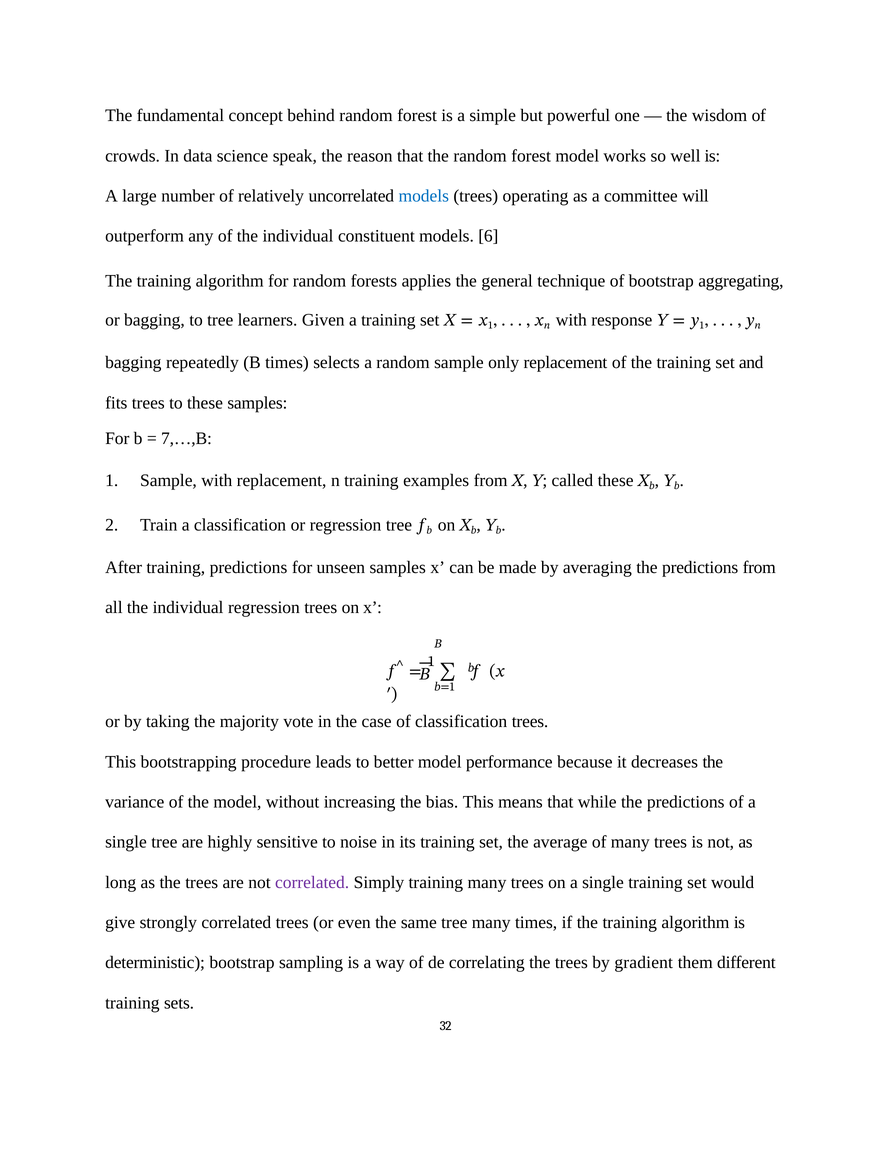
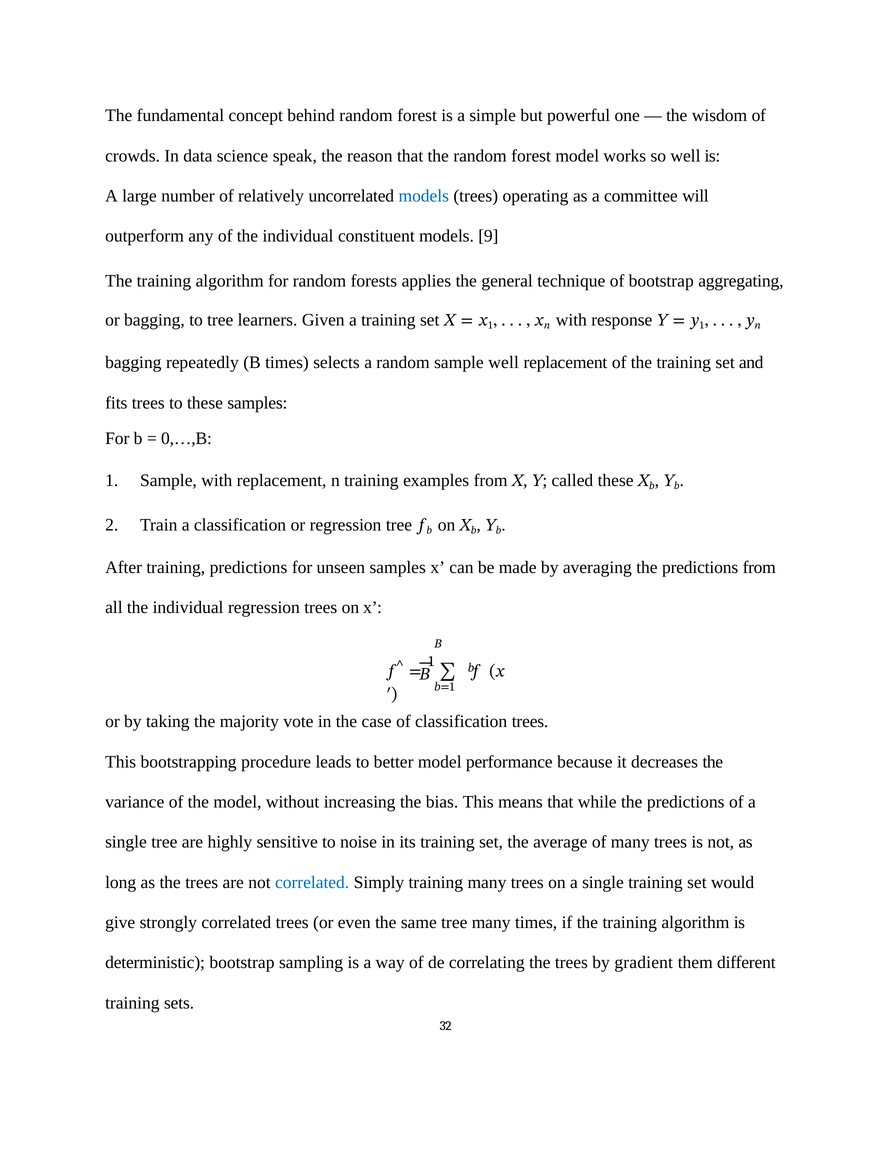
6: 6 -> 9 (488, 236)
sample only: only -> well (504, 362)
7,…,B: 7,…,B -> 0,…,B (187, 439)
correlated colour: purple -> blue (312, 882)
